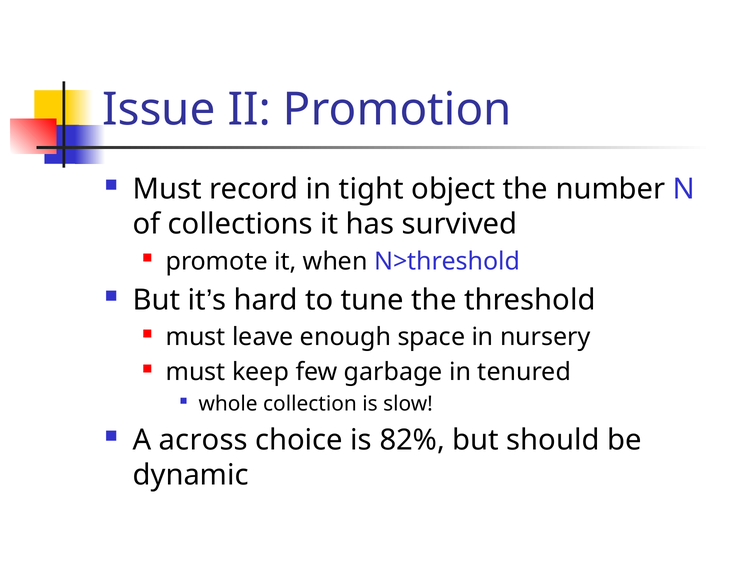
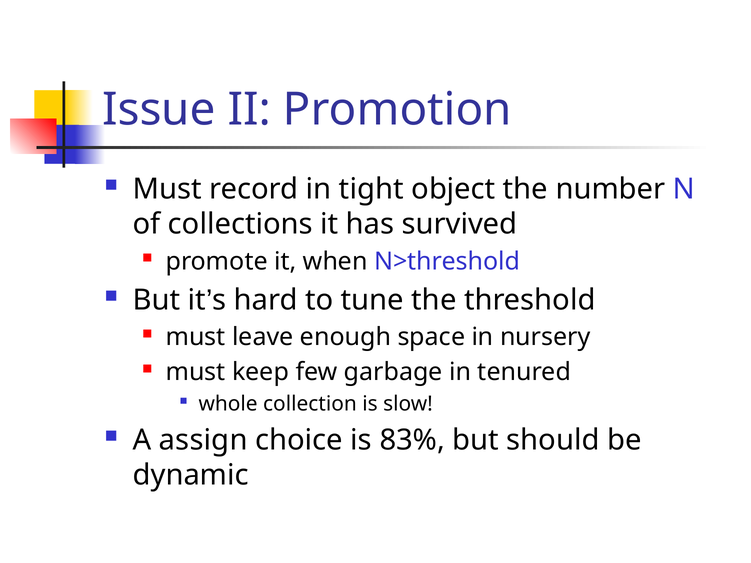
across: across -> assign (203, 440)
82%: 82% -> 83% (412, 440)
